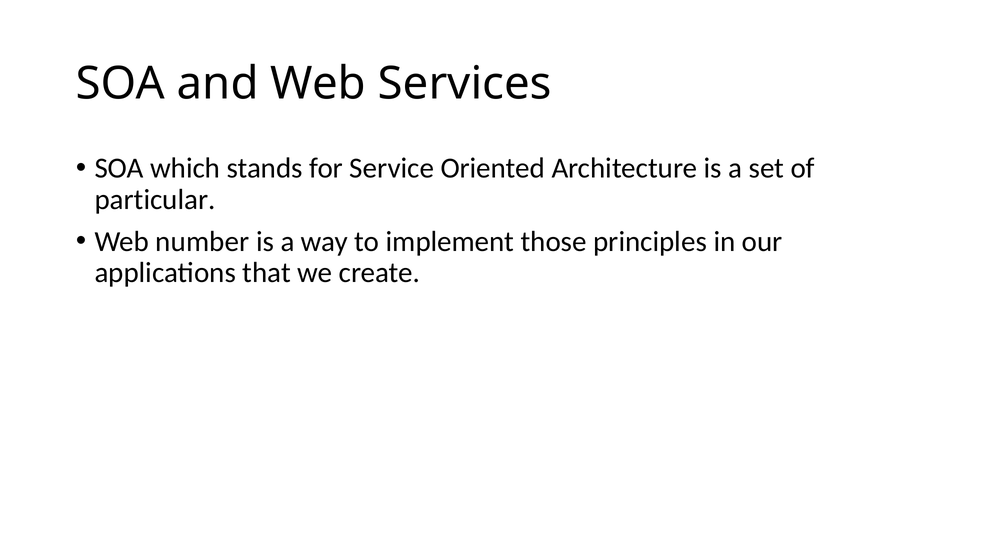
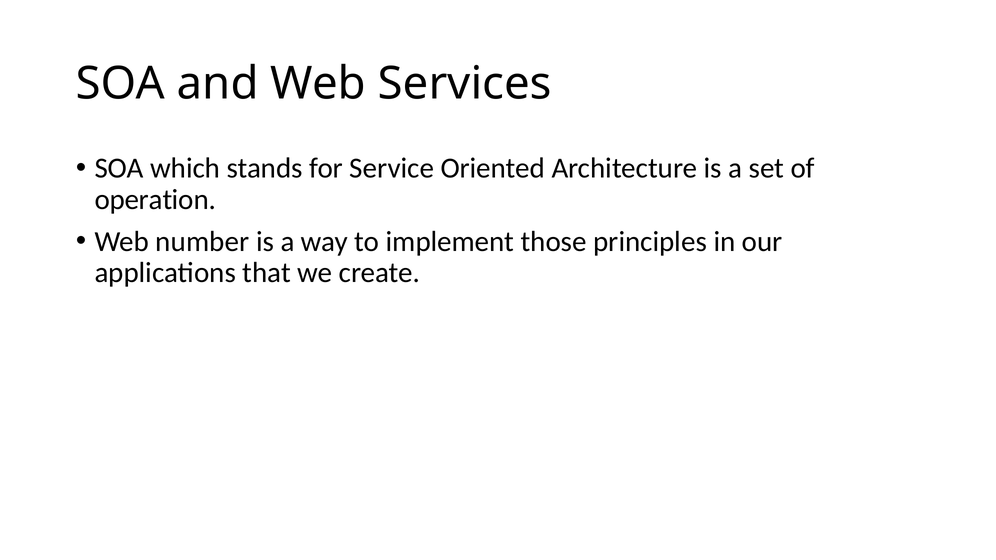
particular: particular -> operation (155, 200)
